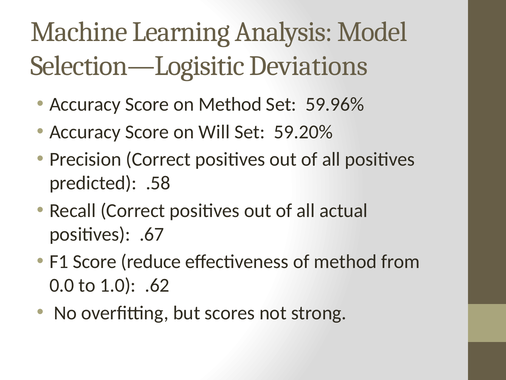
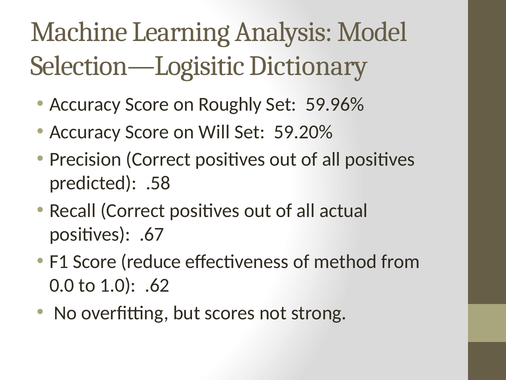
Deviations: Deviations -> Dictionary (308, 66)
on Method: Method -> Roughly (230, 104)
